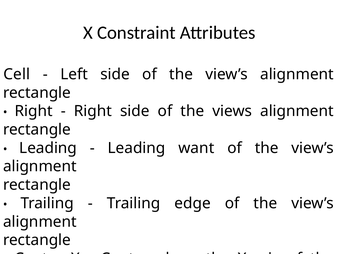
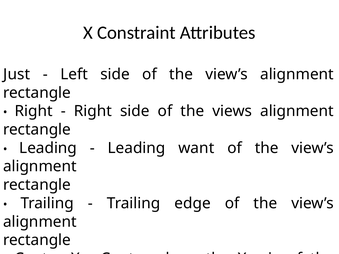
Cell: Cell -> Just (17, 74)
